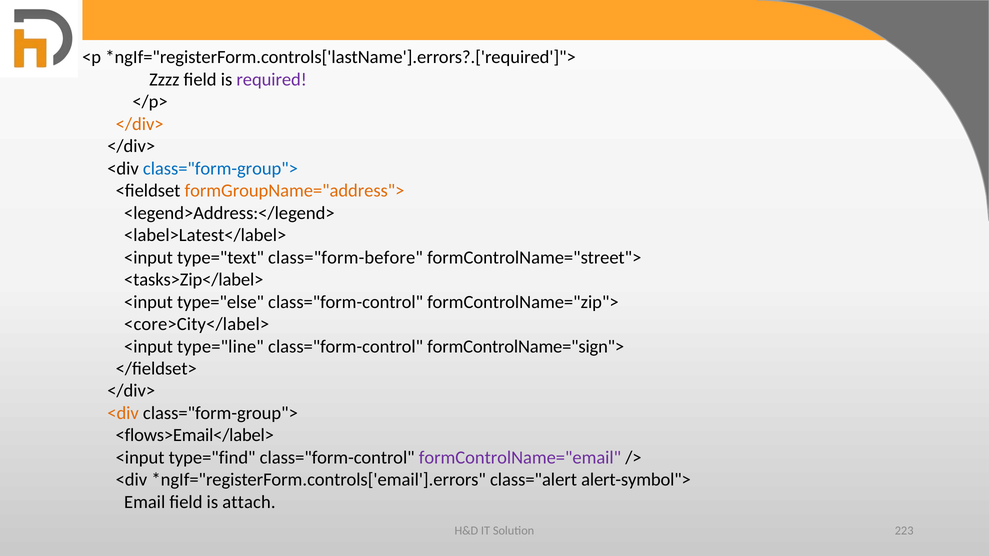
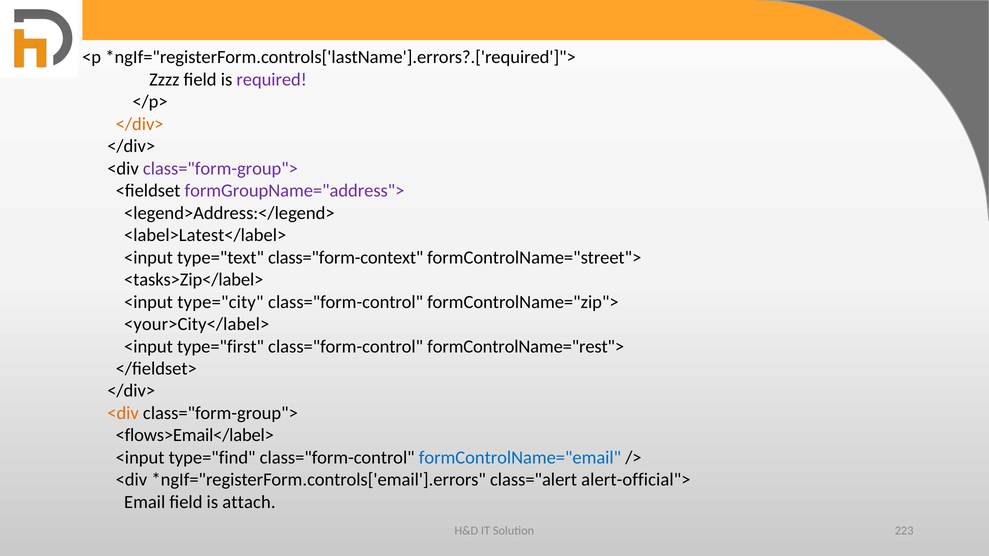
class="form-group"> colour: blue -> purple (220, 169)
formGroupName="address"> colour: orange -> purple (295, 191)
class="form-before: class="form-before -> class="form-context (346, 258)
type="else: type="else -> type="city (220, 302)
<core>City</label>: <core>City</label> -> <your>City</label> (197, 324)
type="line: type="line -> type="first (221, 347)
formControlName="sign">: formControlName="sign"> -> formControlName="rest"> (526, 347)
formControlName="email colour: purple -> blue (520, 458)
alert-symbol">: alert-symbol"> -> alert-official"> (636, 480)
